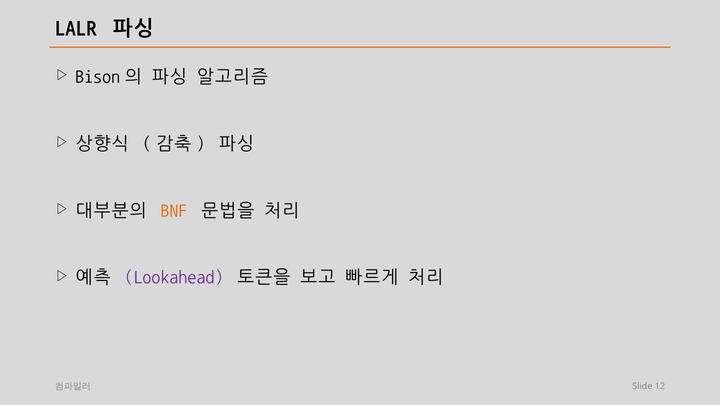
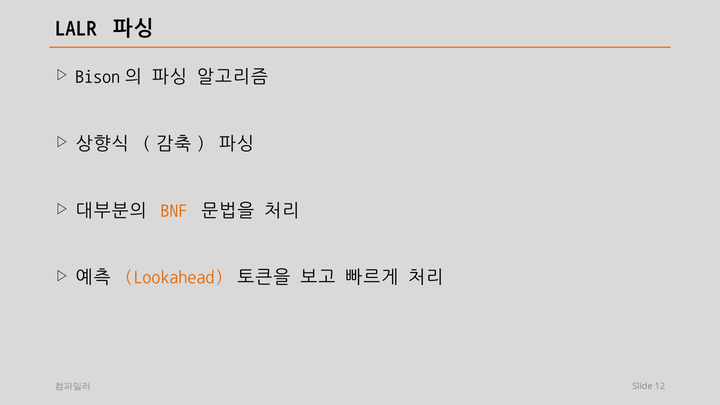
Lookahead colour: purple -> orange (174, 277)
